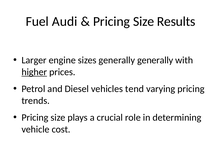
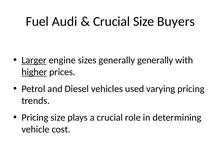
Pricing: Pricing -> Crucial (112, 21)
Results: Results -> Buyers (176, 21)
Larger underline: none -> present (34, 60)
tend: tend -> used (135, 89)
